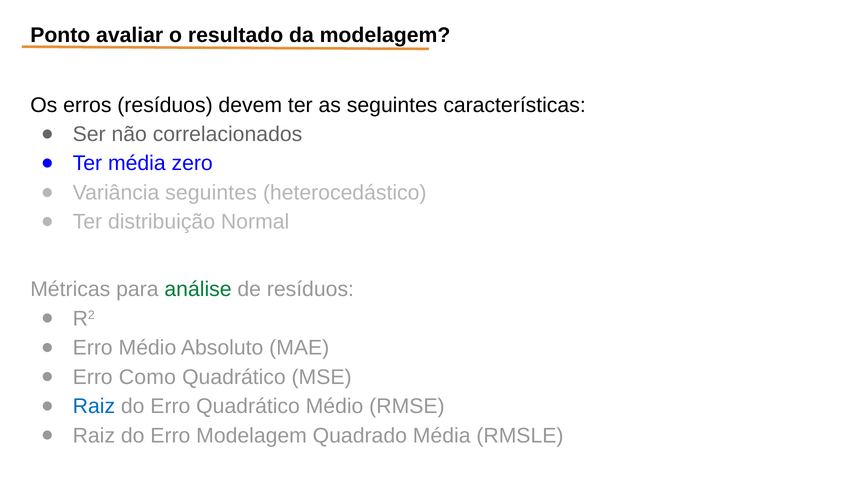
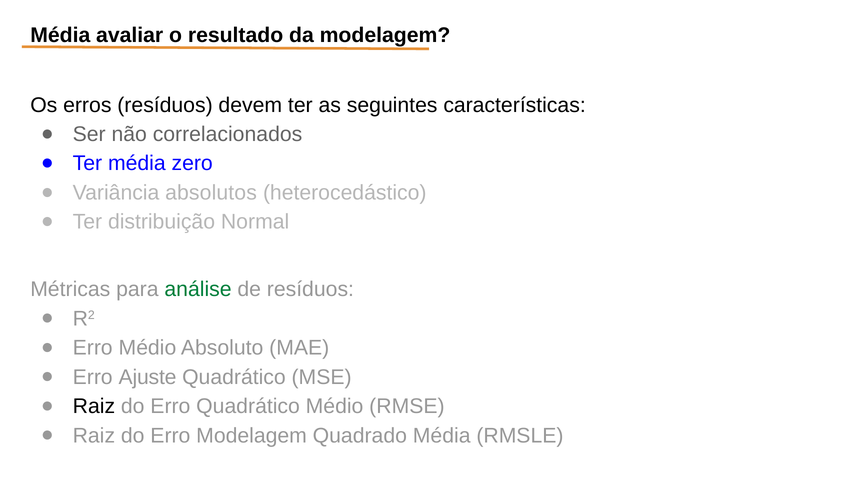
Ponto: Ponto -> Média (60, 35)
Variância seguintes: seguintes -> absolutos (211, 193)
Como: Como -> Ajuste (148, 377)
Raiz colour: blue -> black (94, 406)
